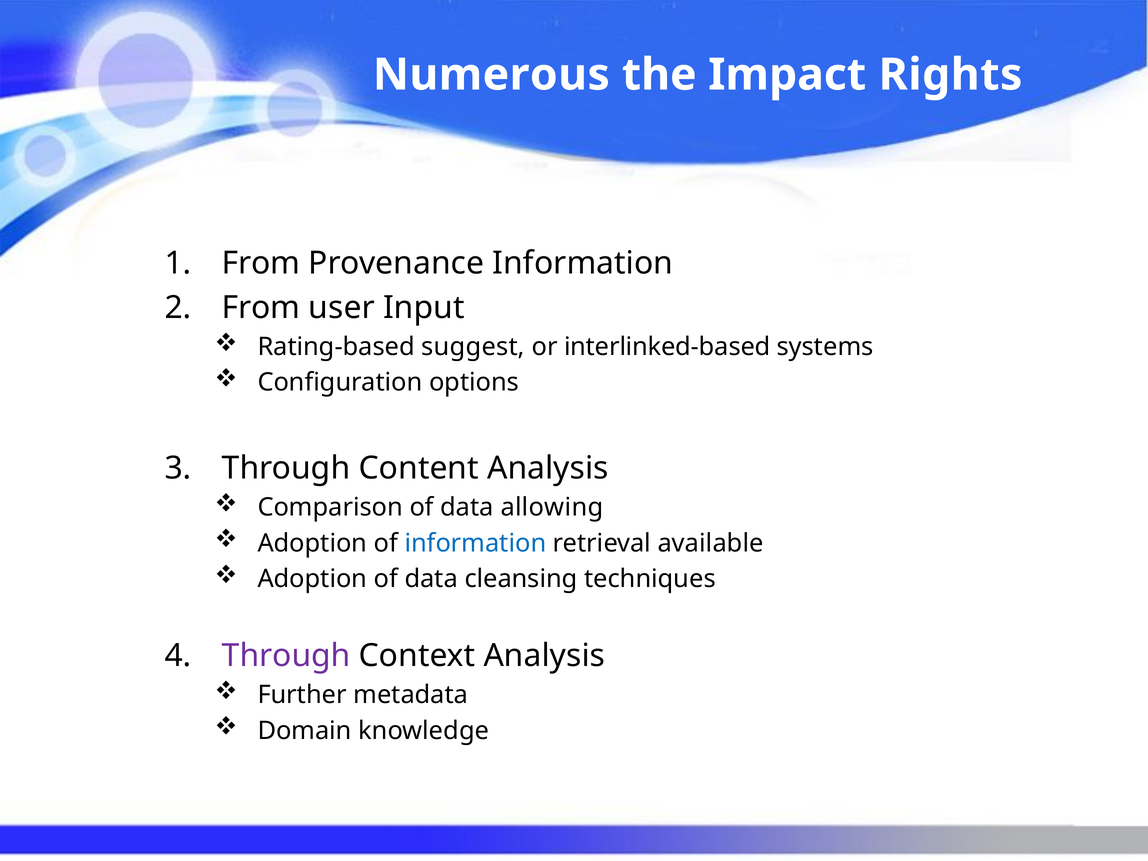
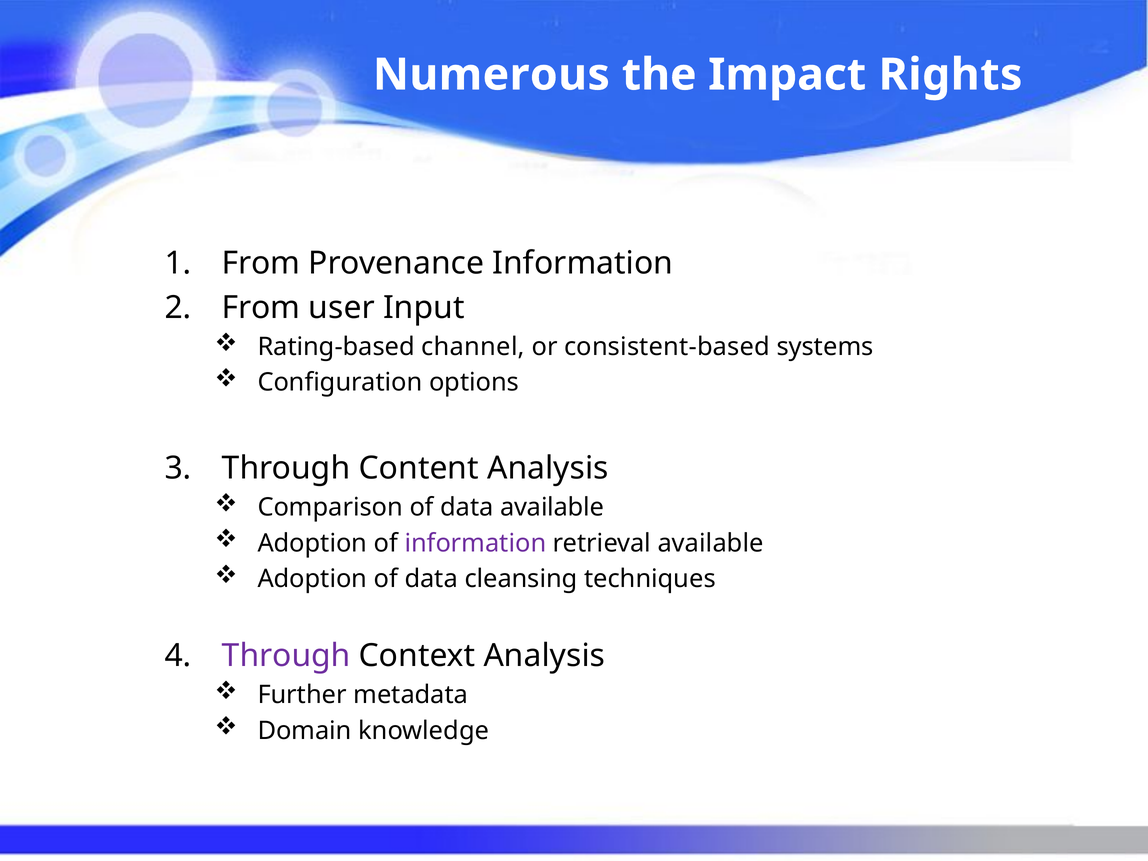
suggest: suggest -> channel (473, 347)
interlinked-based: interlinked-based -> consistent-based (667, 347)
data allowing: allowing -> available (552, 508)
information colour: blue -> purple (475, 543)
